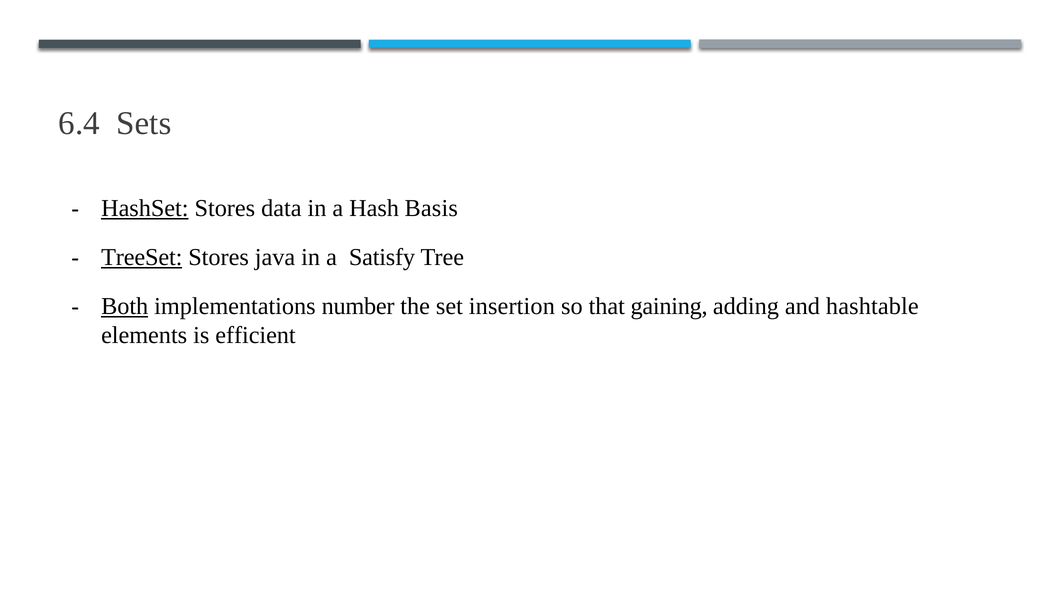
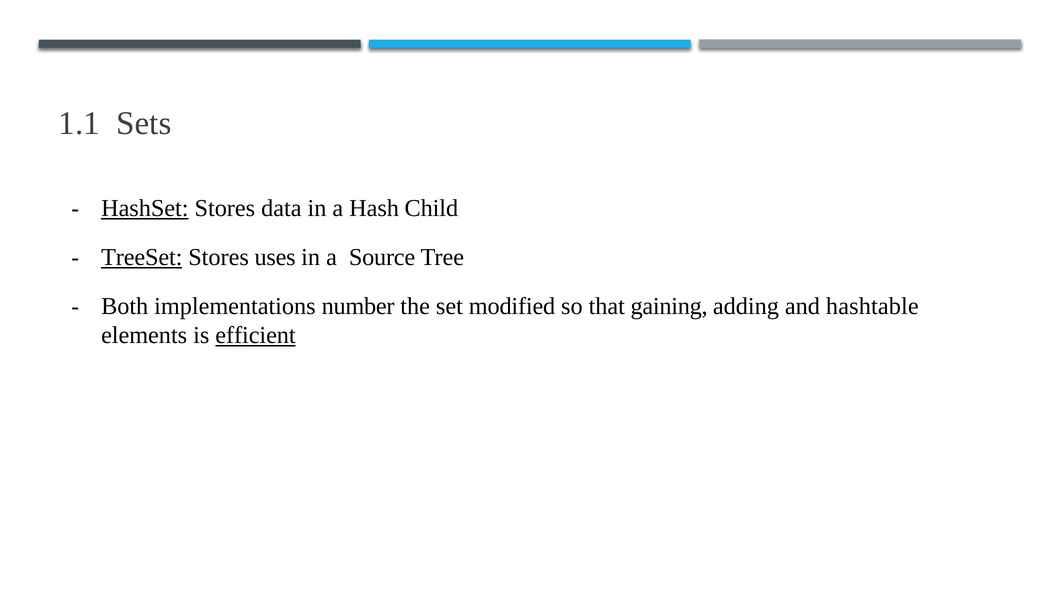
6.4: 6.4 -> 1.1 (79, 123)
Basis: Basis -> Child (431, 208)
java: java -> uses (275, 257)
Satisfy: Satisfy -> Source (382, 257)
Both underline: present -> none (125, 306)
insertion: insertion -> modified (512, 306)
efficient underline: none -> present (255, 335)
